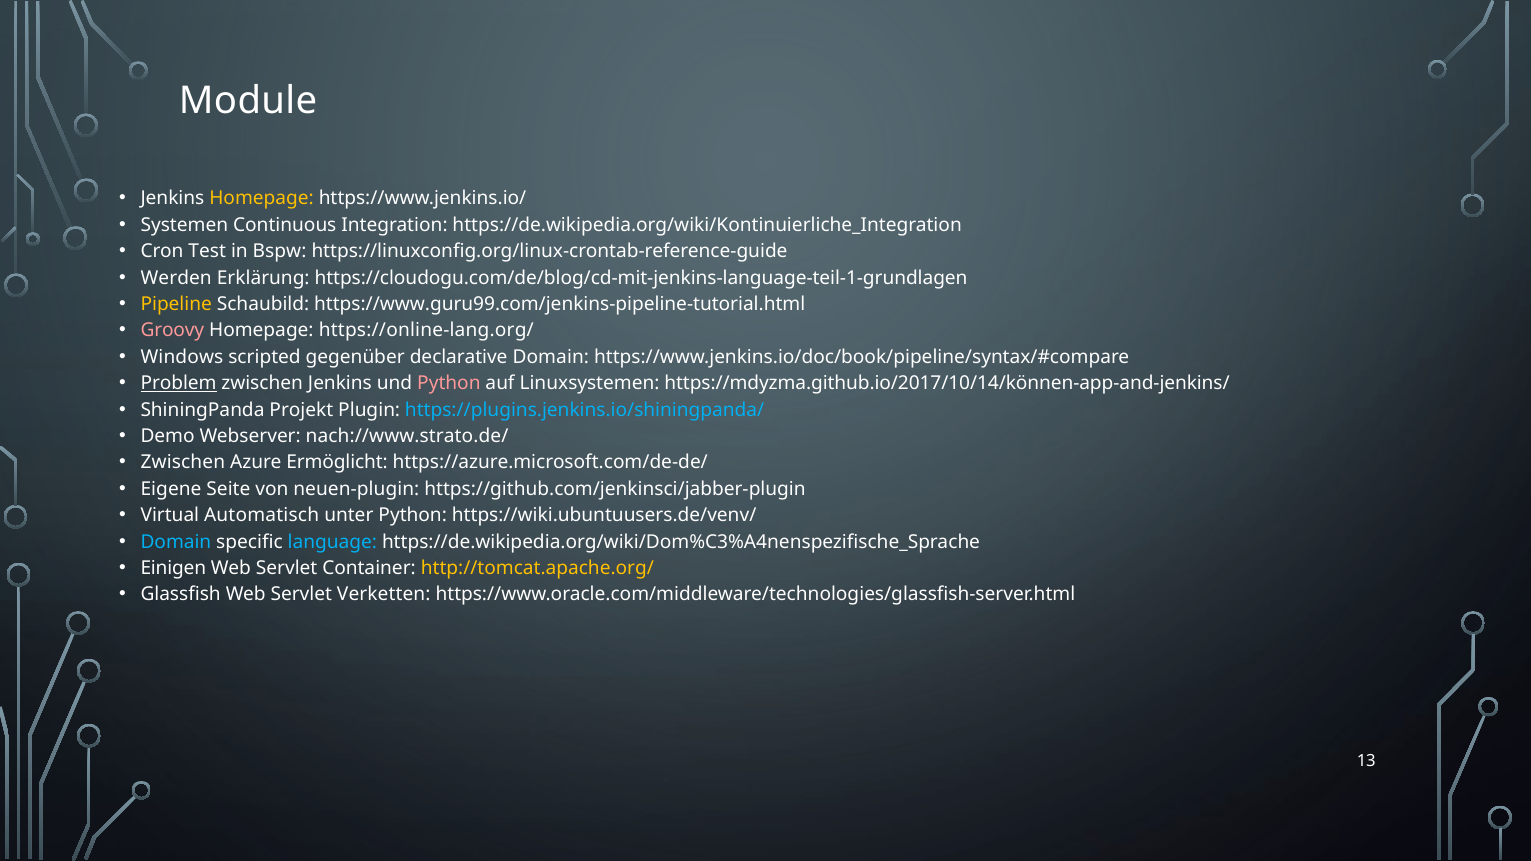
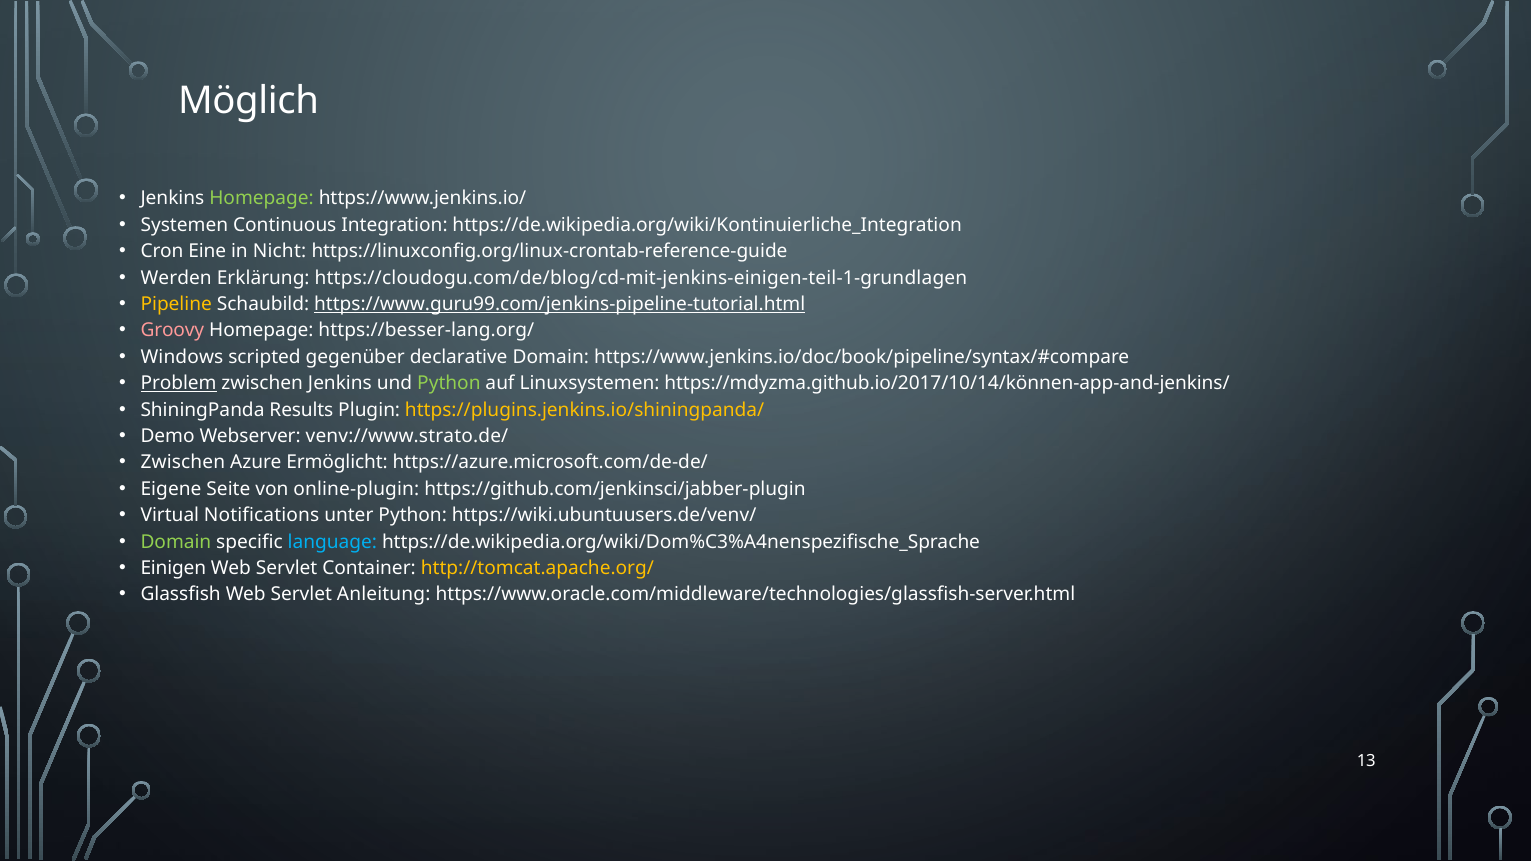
Module: Module -> Möglich (248, 101)
Homepage colour: yellow -> light green (262, 199)
Test: Test -> Eine (207, 252)
Bspw: Bspw -> Nicht (280, 252)
https://cloudogu.com/de/blog/cd-mit-jenkins-language-teil-1-grundlagen: https://cloudogu.com/de/blog/cd-mit-jenkins-language-teil-1-grundlagen -> https://cloudogu.com/de/blog/cd-mit-jenkins-einigen-teil-1-grundlagen (641, 278)
https://www.guru99.com/jenkins-pipeline-tutorial.html underline: none -> present (560, 304)
https://online-lang.org/: https://online-lang.org/ -> https://besser-lang.org/ (426, 331)
Python colour: pink -> light green (449, 384)
Projekt: Projekt -> Results (301, 410)
https://plugins.jenkins.io/shiningpanda/ colour: light blue -> yellow (585, 410)
nach://www.strato.de/: nach://www.strato.de/ -> venv://www.strato.de/ (407, 436)
neuen-plugin: neuen-plugin -> online-plugin (356, 489)
Automatisch: Automatisch -> Notifications (262, 516)
Domain colour: light blue -> light green (176, 542)
Verketten: Verketten -> Anleitung (384, 595)
